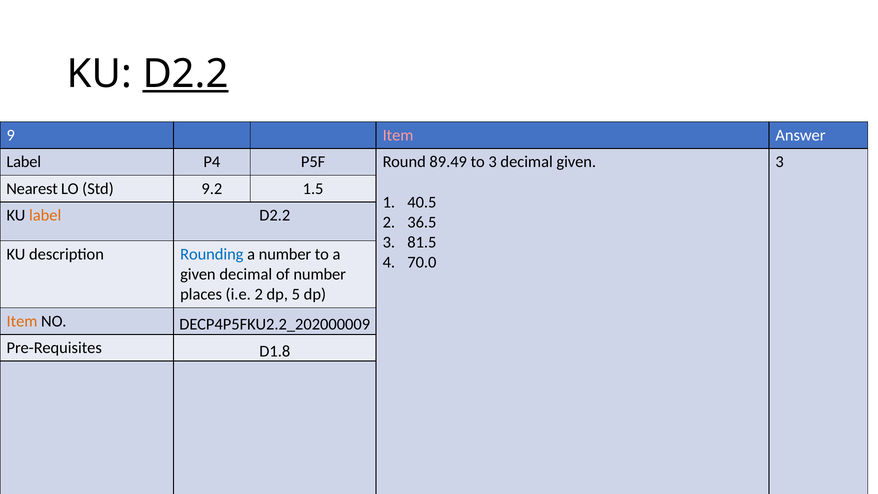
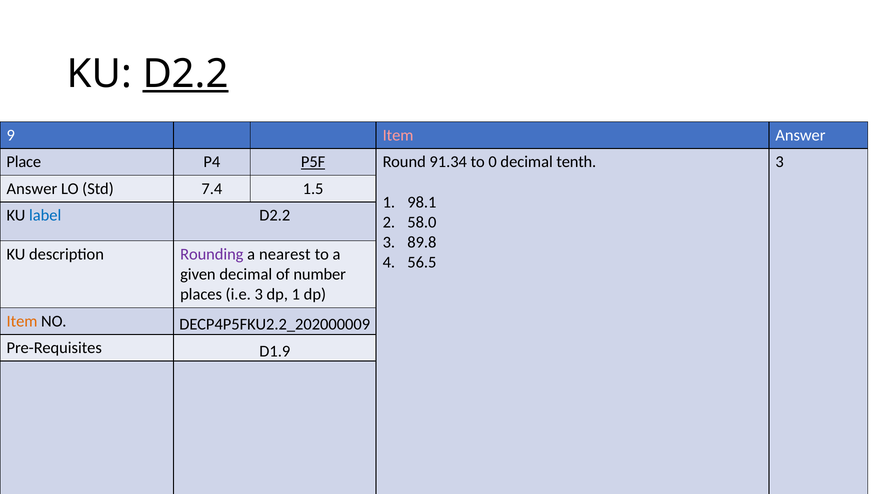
Label: Label -> Place (24, 162)
P5F underline: none -> present (313, 162)
89.49: 89.49 -> 91.34 (448, 162)
to 3: 3 -> 0 (493, 162)
decimal given: given -> tenth (576, 162)
Nearest: Nearest -> Answer (32, 189)
9.2: 9.2 -> 7.4 (212, 189)
40.5: 40.5 -> 98.1 (422, 202)
label colour: orange -> blue (45, 215)
36.5: 36.5 -> 58.0 (422, 222)
81.5: 81.5 -> 89.8 (422, 242)
Rounding colour: blue -> purple (212, 254)
a number: number -> nearest (285, 254)
70.0: 70.0 -> 56.5 (422, 262)
i.e 2: 2 -> 3 (259, 294)
dp 5: 5 -> 1 (296, 294)
D1.8: D1.8 -> D1.9 (275, 351)
